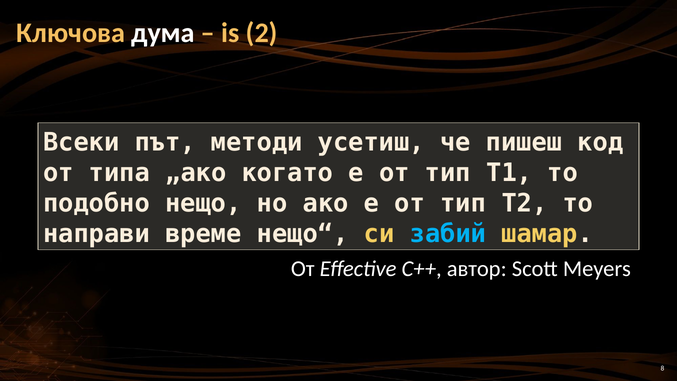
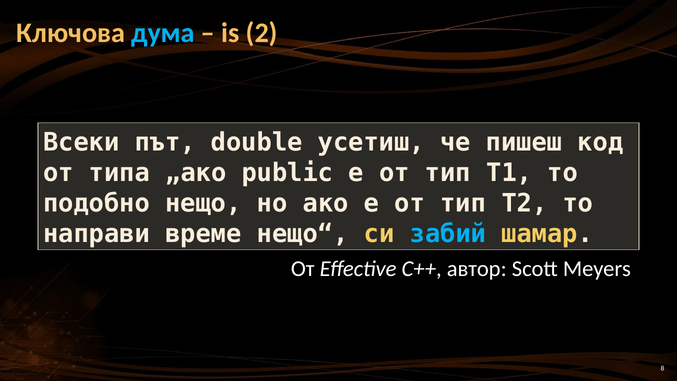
дума colour: white -> light blue (163, 33)
методи: методи -> double (257, 142)
когато: когато -> public (287, 173)
